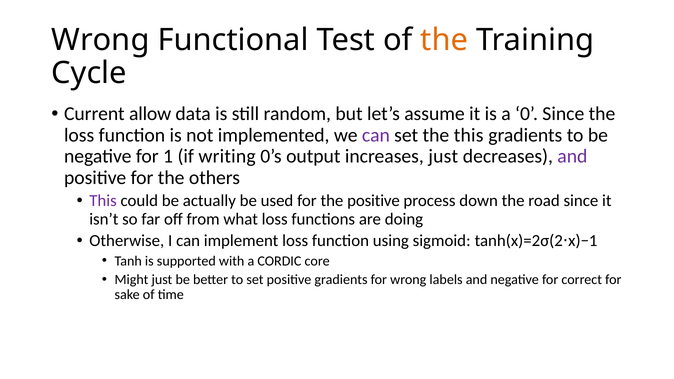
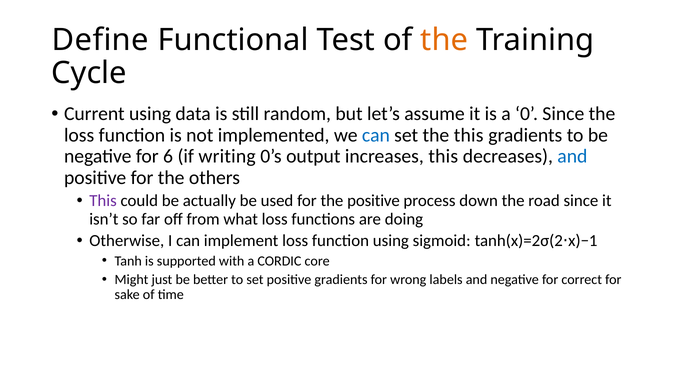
Wrong: Wrong -> Define (100, 40)
Current allow: allow -> using (150, 114)
can colour: purple -> blue (376, 135)
1: 1 -> 6 (168, 156)
increases just: just -> this (443, 156)
and colour: purple -> blue (572, 156)
